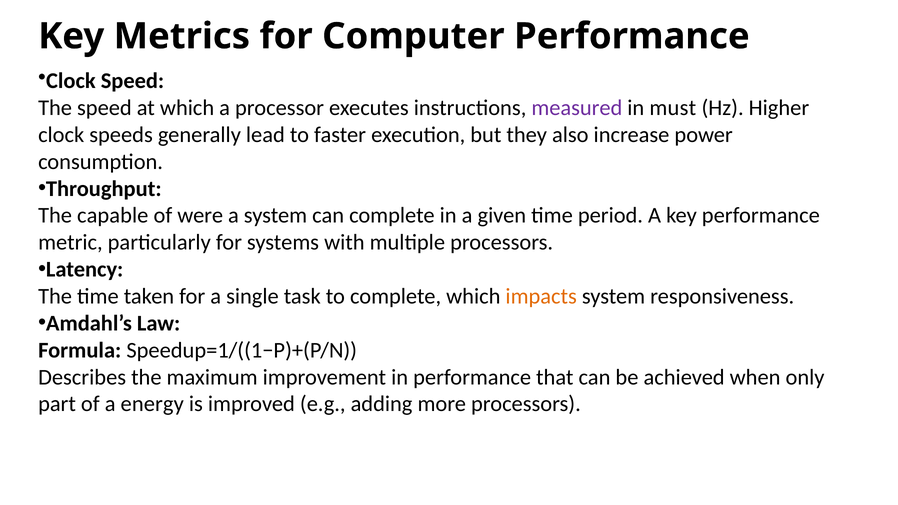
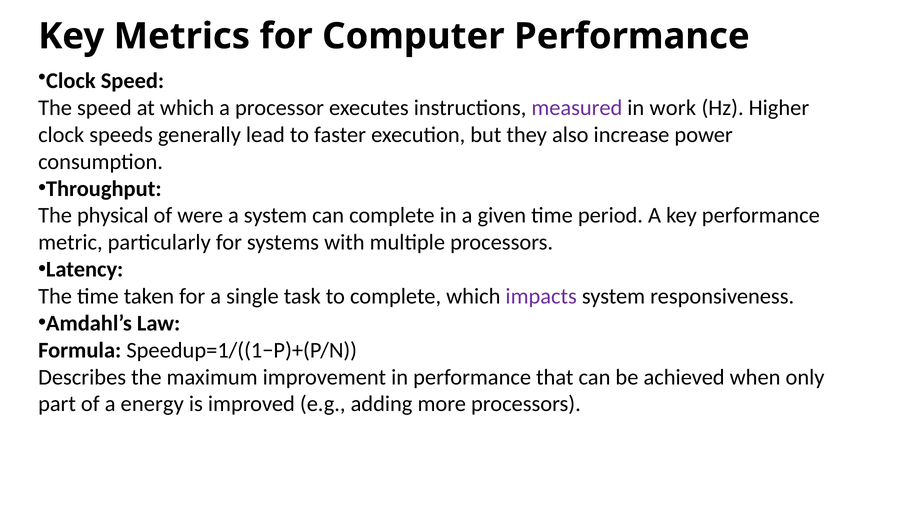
must: must -> work (673, 108)
capable: capable -> physical (113, 216)
impacts colour: orange -> purple (541, 296)
